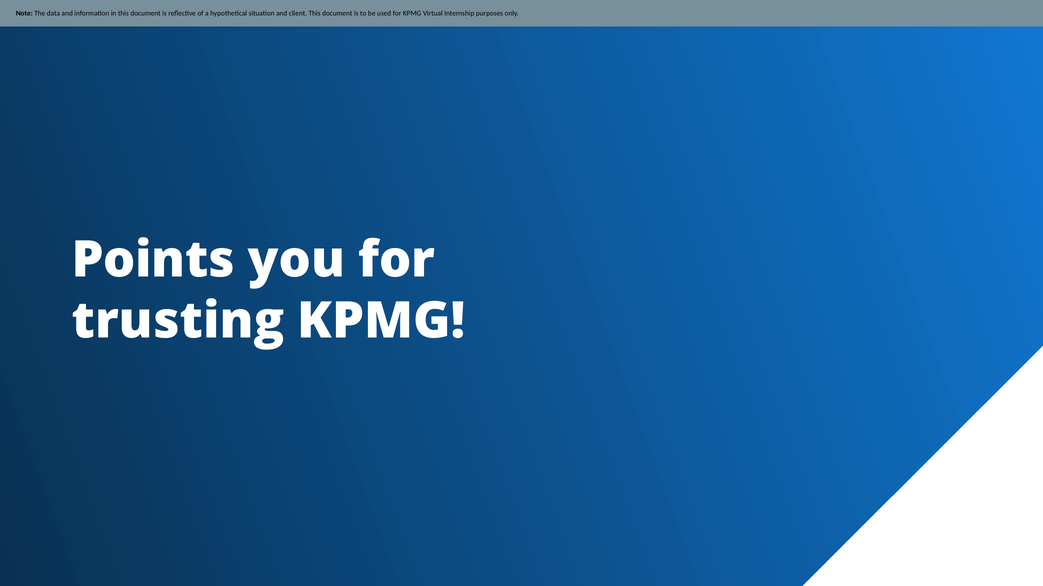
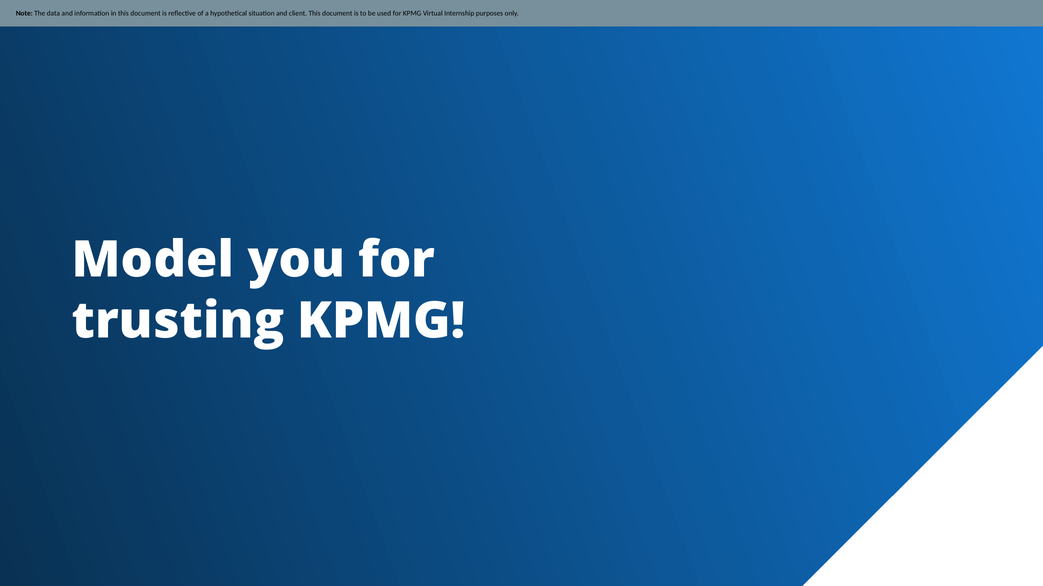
Points: Points -> Model (153, 261)
